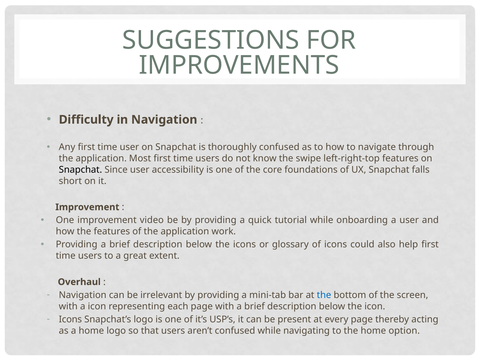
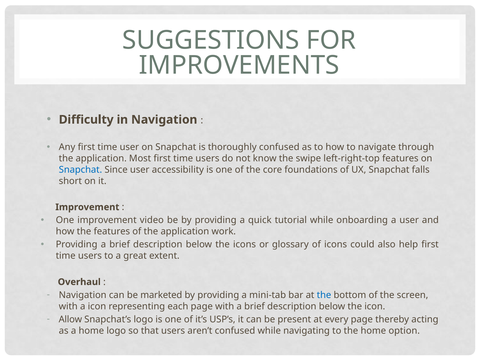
Snapchat colour: black -> blue (80, 170)
irrelevant: irrelevant -> marketed (161, 295)
Icons: Icons -> Allow (70, 319)
